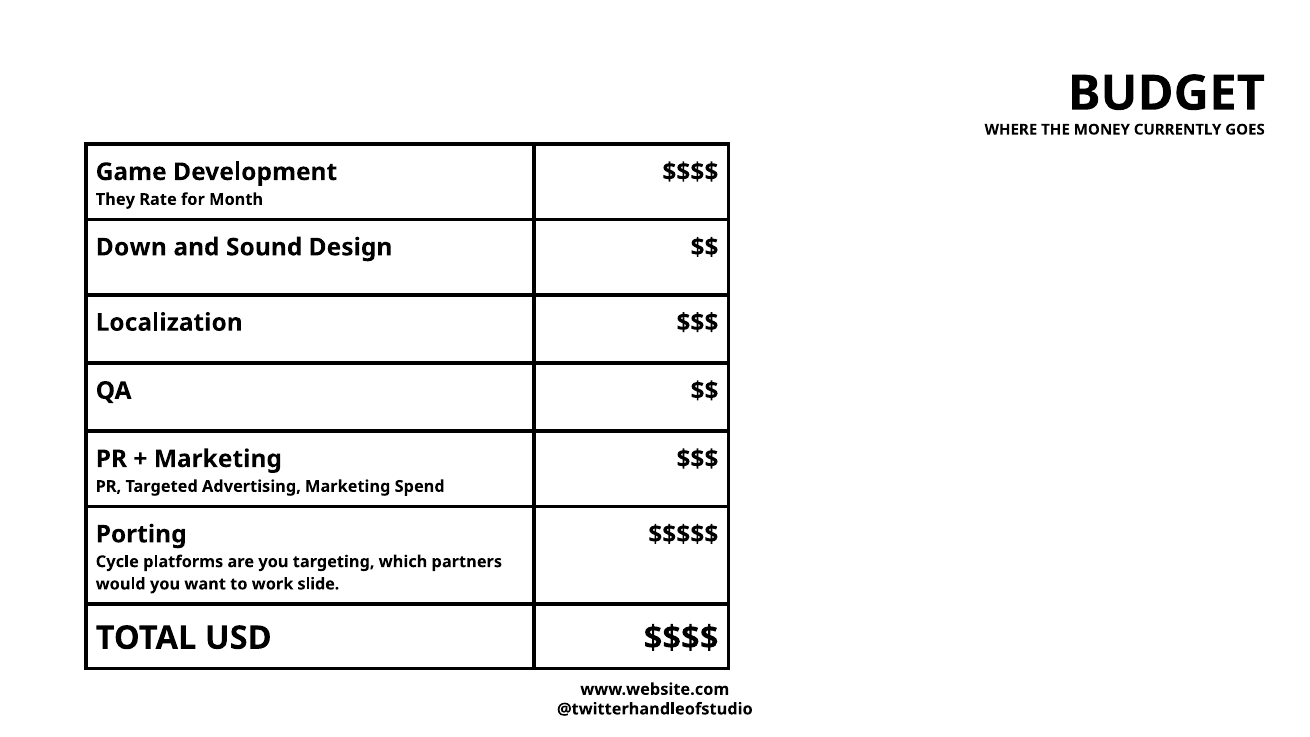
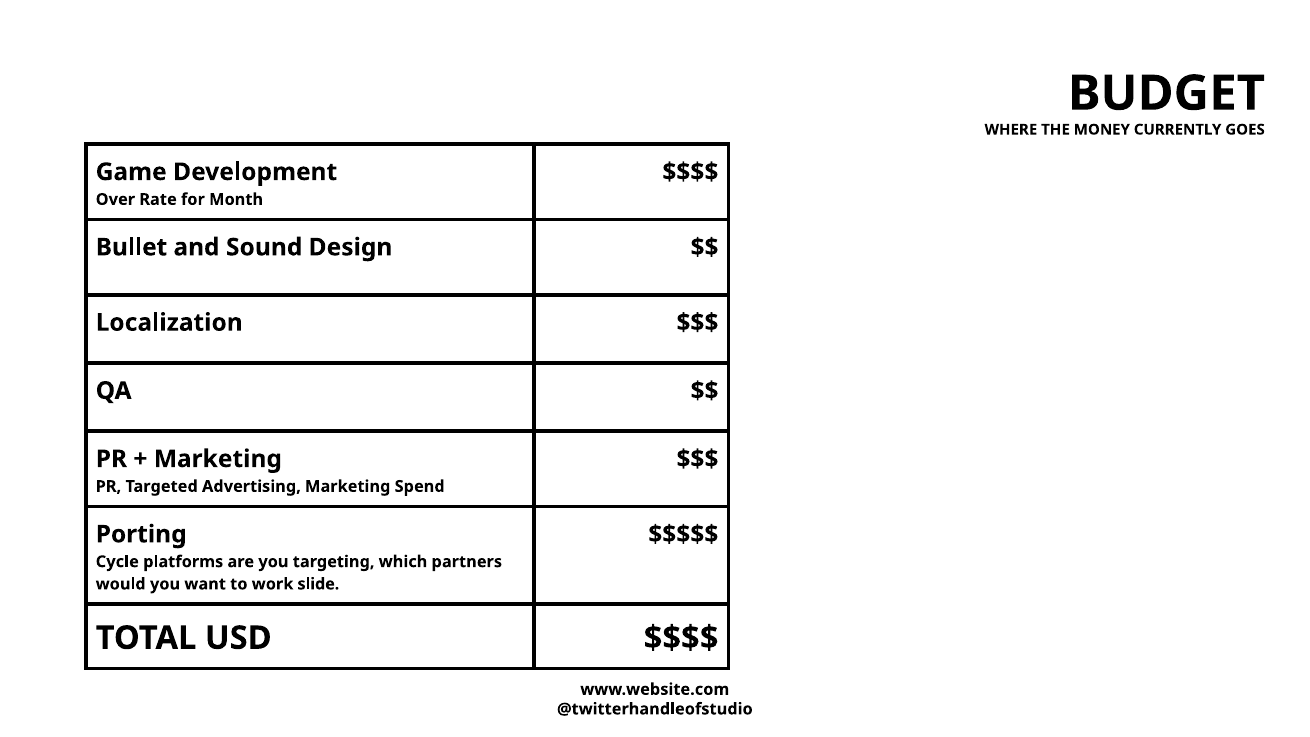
They: They -> Over (115, 199)
Down: Down -> Bullet (131, 247)
